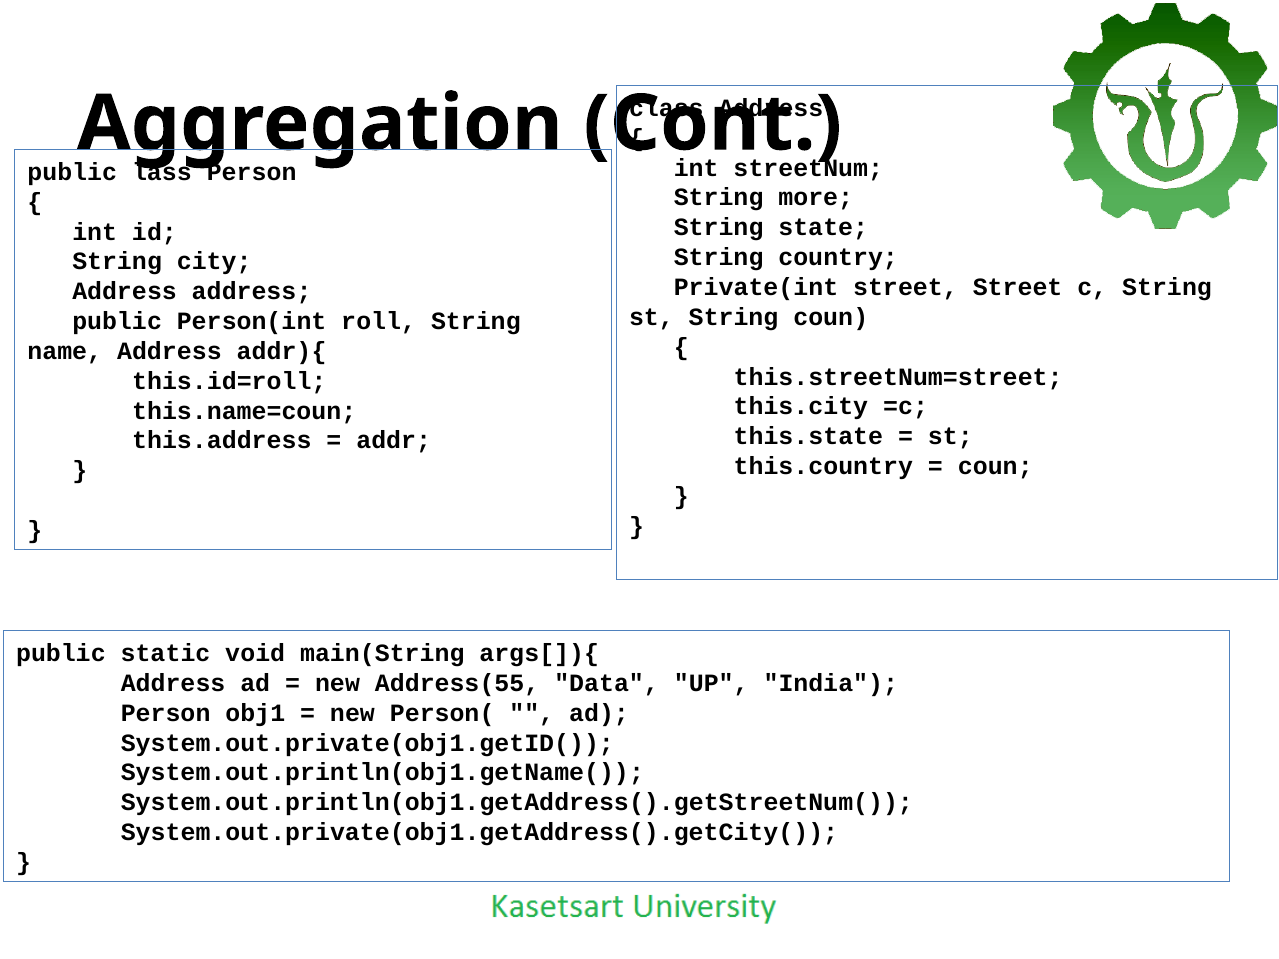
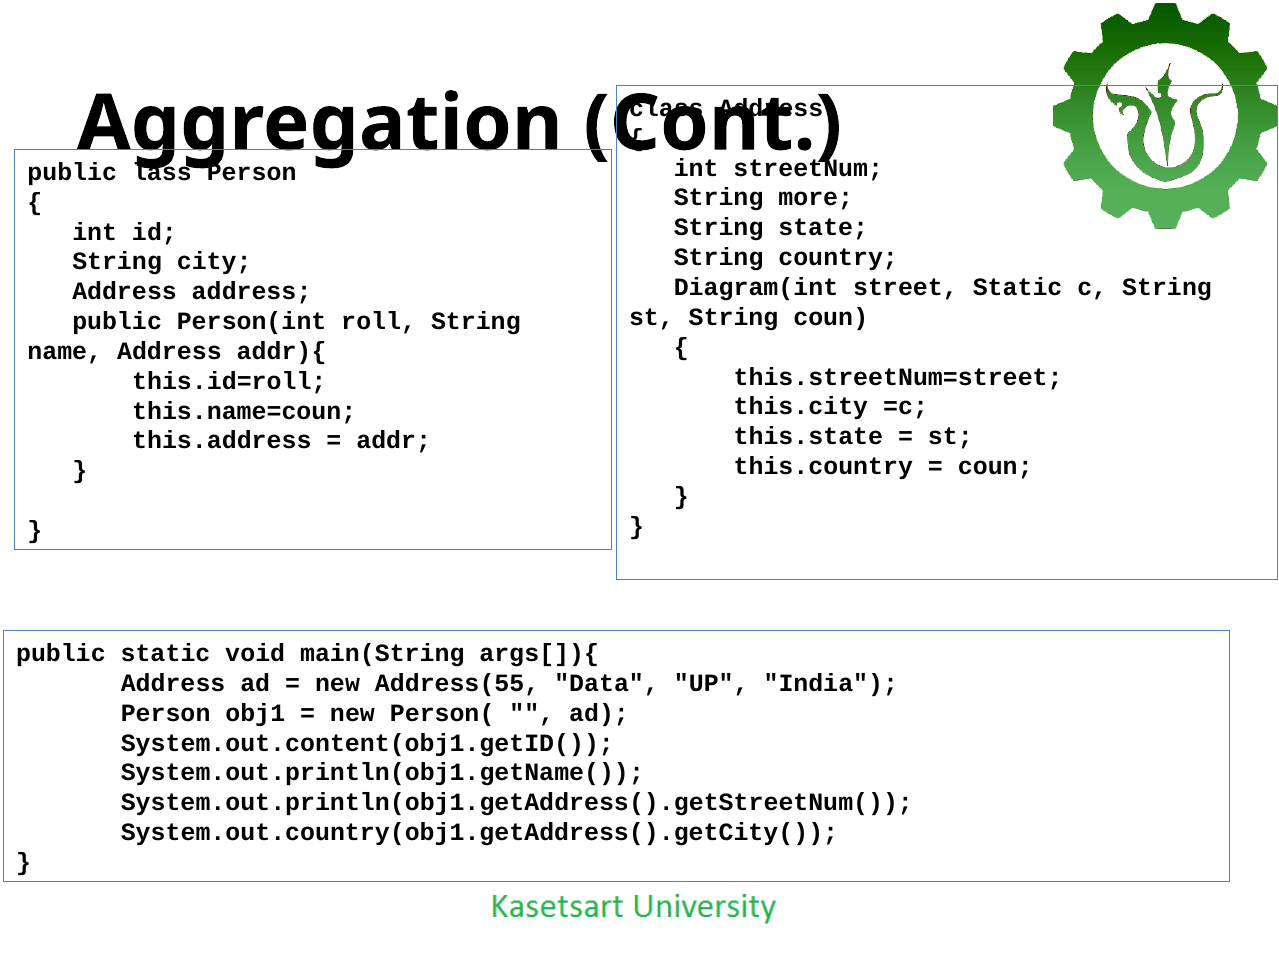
Private(int: Private(int -> Diagram(int (756, 287)
street Street: Street -> Static (1018, 287)
System.out.private(obj1.getID(: System.out.private(obj1.getID( -> System.out.content(obj1.getID( (367, 743)
System.out.private(obj1.getAddress().getCity(: System.out.private(obj1.getAddress().getCity( -> System.out.country(obj1.getAddress().getCity( (479, 833)
